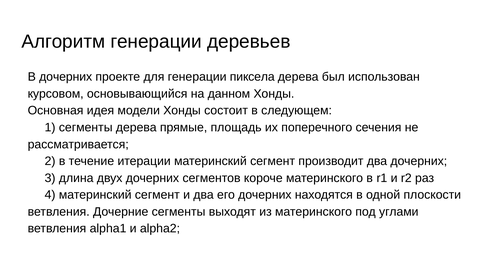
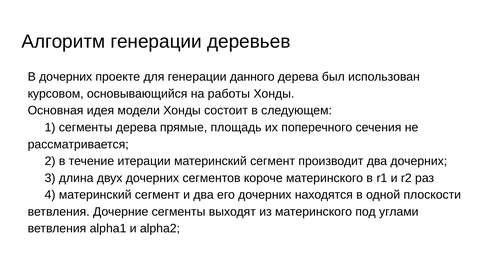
пиксела: пиксела -> данного (252, 77)
данном: данном -> работы (229, 94)
